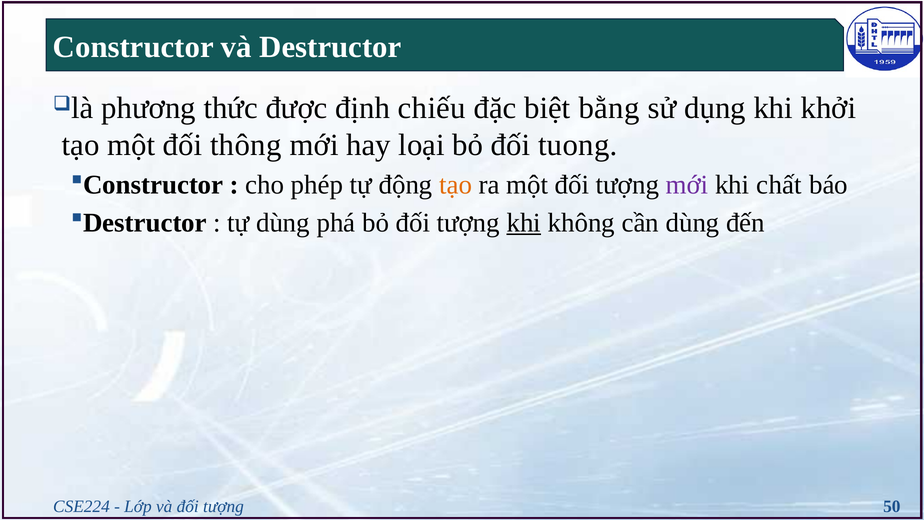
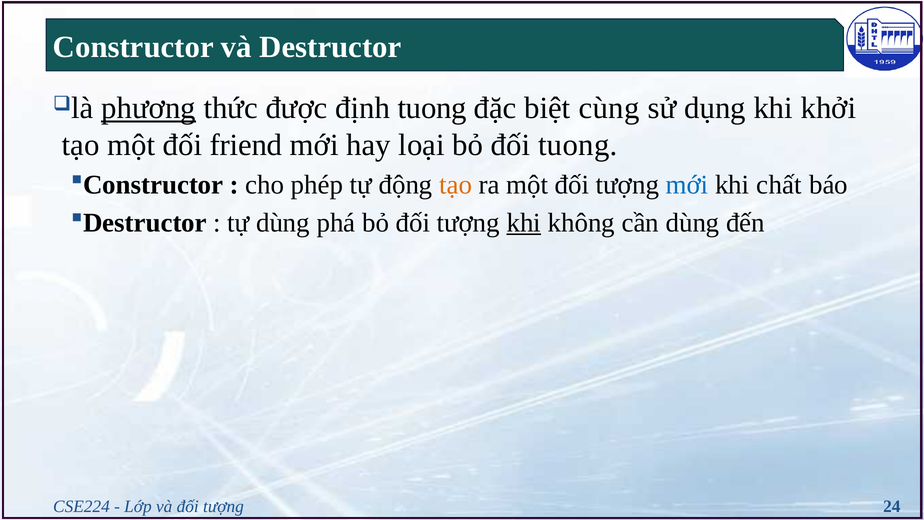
phương underline: none -> present (149, 108)
định chiếu: chiếu -> tuong (432, 108)
bằng: bằng -> cùng (609, 108)
thông: thông -> friend (246, 145)
mới colour: purple -> blue (687, 185)
50: 50 -> 24 (892, 506)
